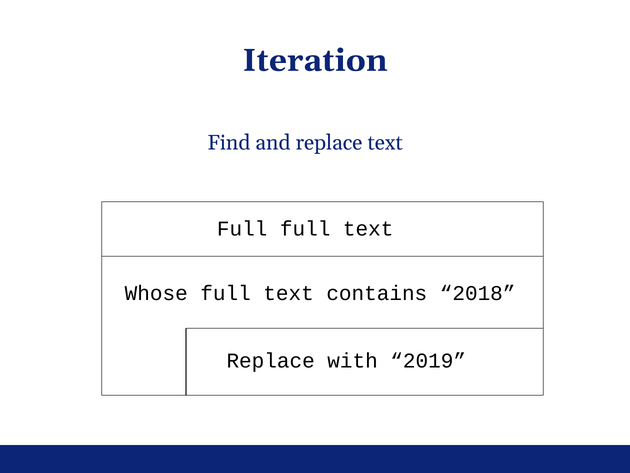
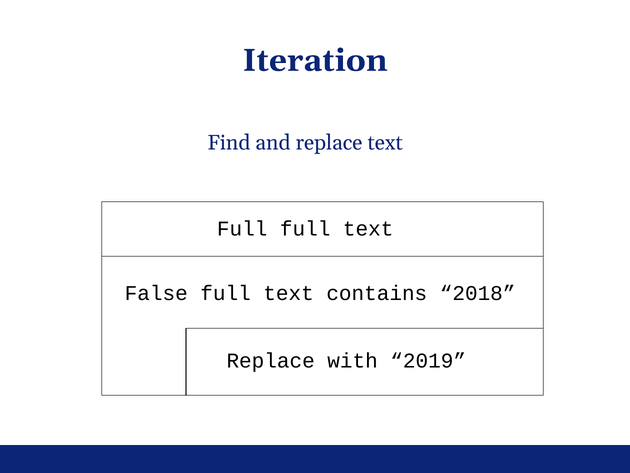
Whose: Whose -> False (156, 293)
